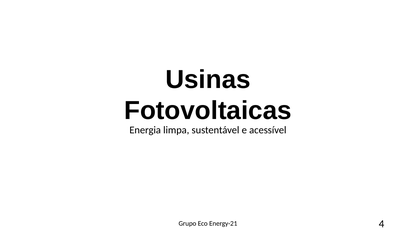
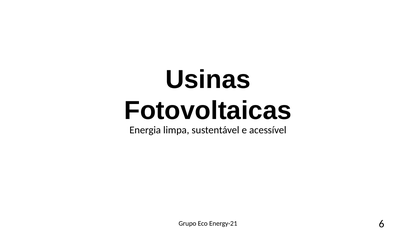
4: 4 -> 6 (382, 224)
